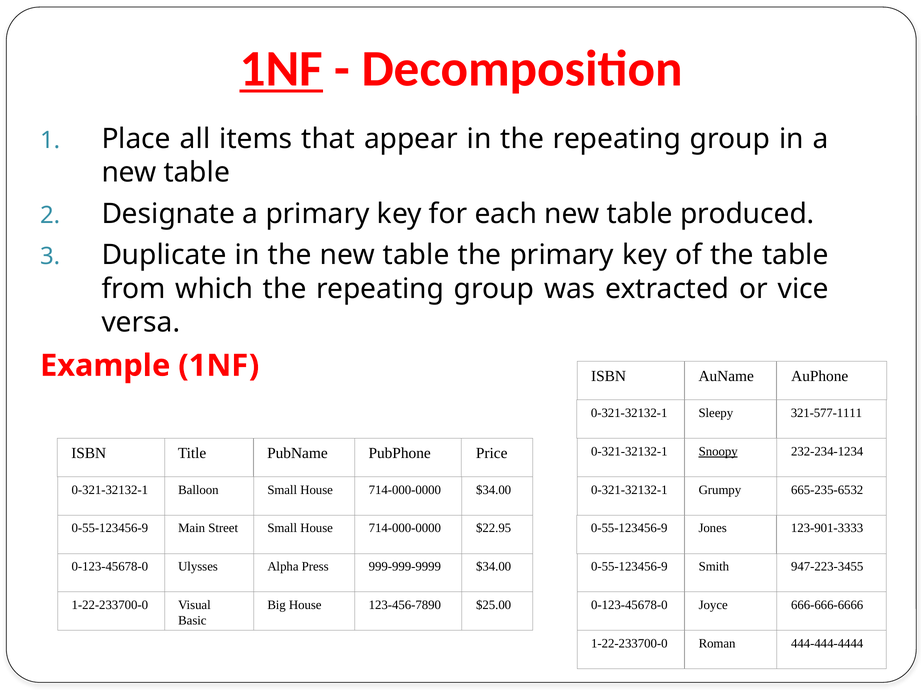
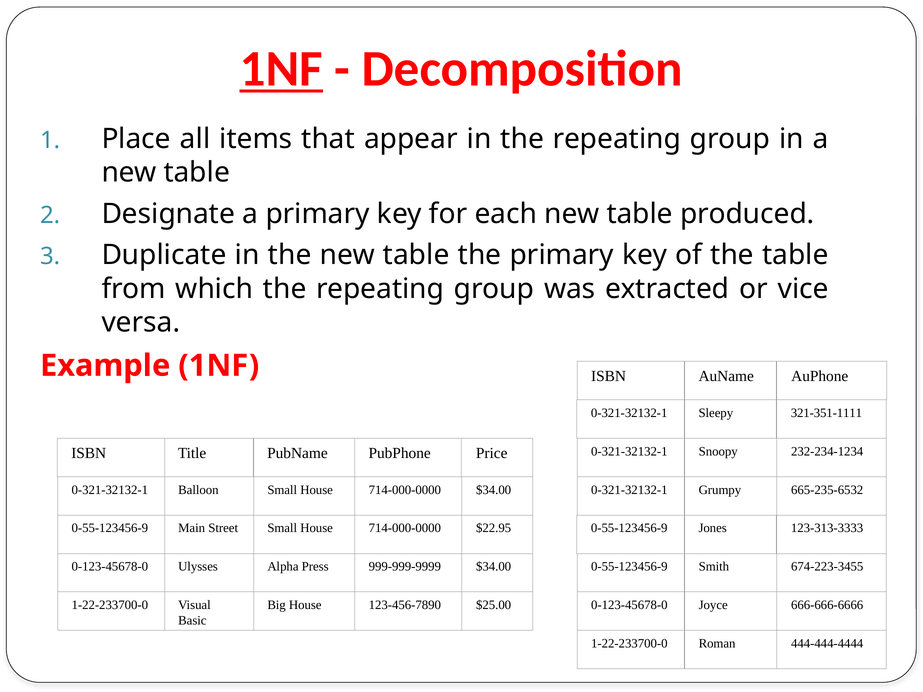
321-577-1111: 321-577-1111 -> 321-351-1111 (826, 413)
Snoopy underline: present -> none (718, 452)
123-901-3333: 123-901-3333 -> 123-313-3333 (827, 528)
947-223-3455: 947-223-3455 -> 674-223-3455 (827, 567)
